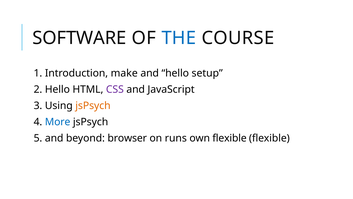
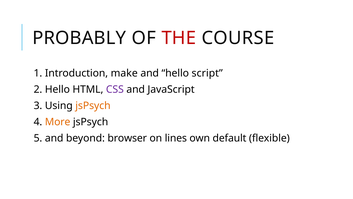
SOFTWARE: SOFTWARE -> PROBABLY (79, 38)
THE colour: blue -> red (179, 38)
setup: setup -> script (207, 73)
More colour: blue -> orange (58, 122)
runs: runs -> lines (176, 138)
own flexible: flexible -> default (230, 138)
